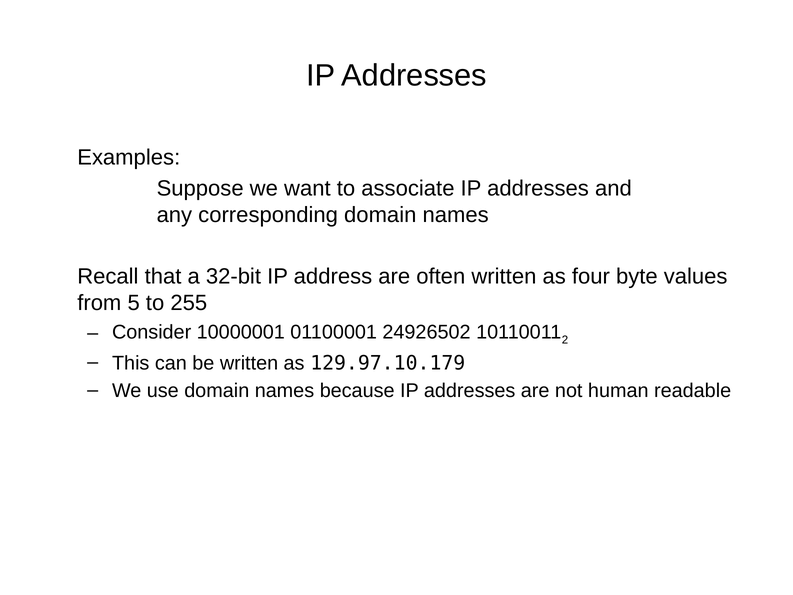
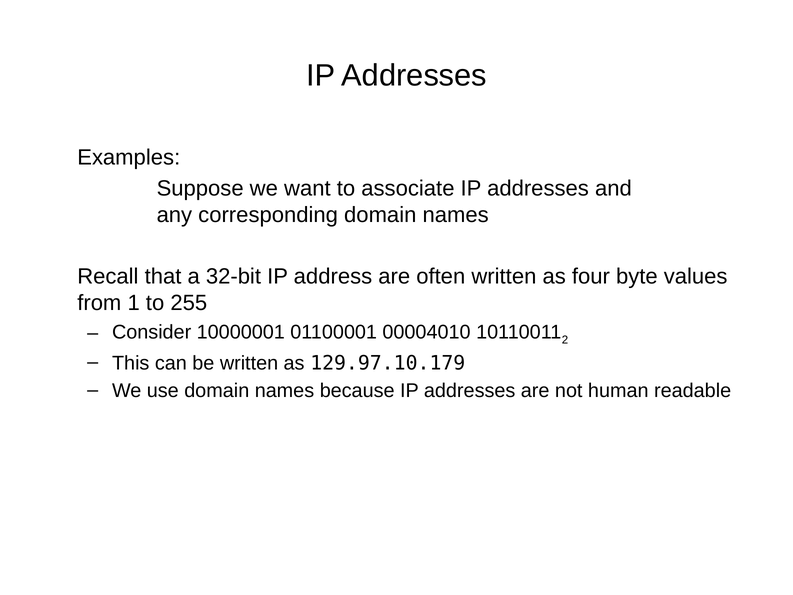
5: 5 -> 1 (134, 303)
24926502: 24926502 -> 00004010 (427, 332)
